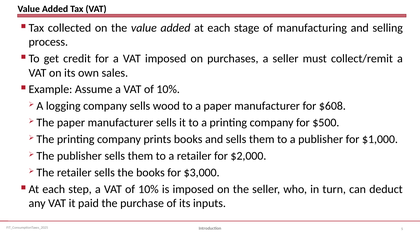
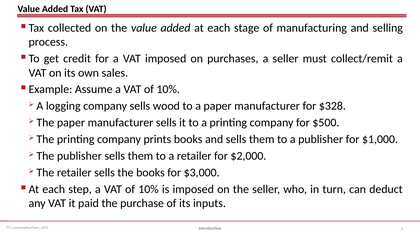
$608: $608 -> $328 (332, 106)
